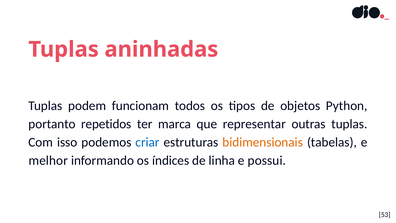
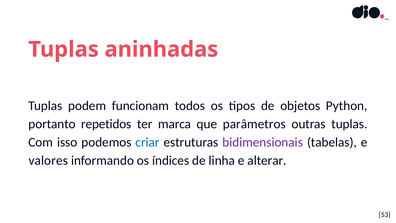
representar: representar -> parâmetros (254, 124)
bidimensionais colour: orange -> purple (263, 142)
melhor: melhor -> valores (48, 160)
possui: possui -> alterar (267, 160)
